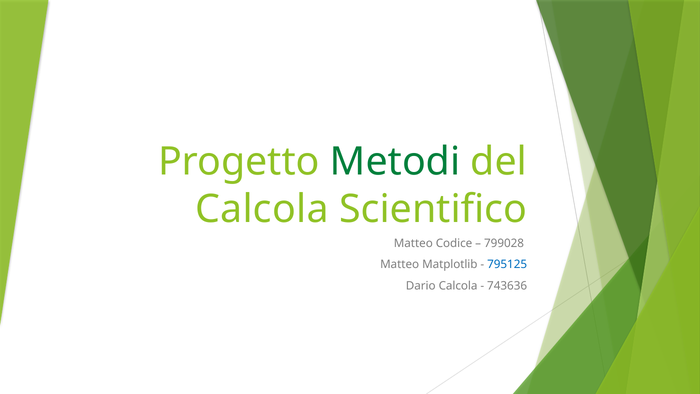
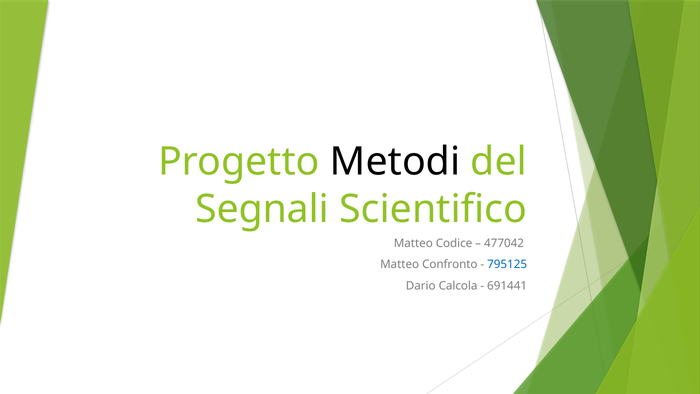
Metodi colour: green -> black (395, 162)
Calcola: Calcola -> Segnali (262, 209)
799028: 799028 -> 477042 (504, 243)
Matplotlib: Matplotlib -> Confronto (450, 264)
743636: 743636 -> 691441 (507, 286)
